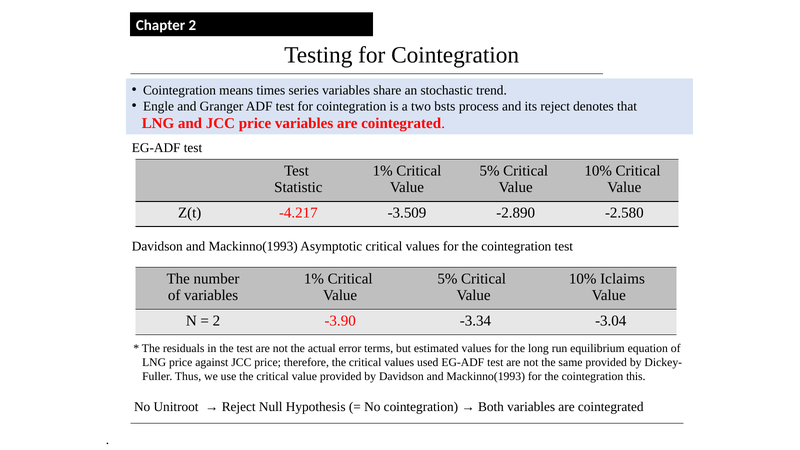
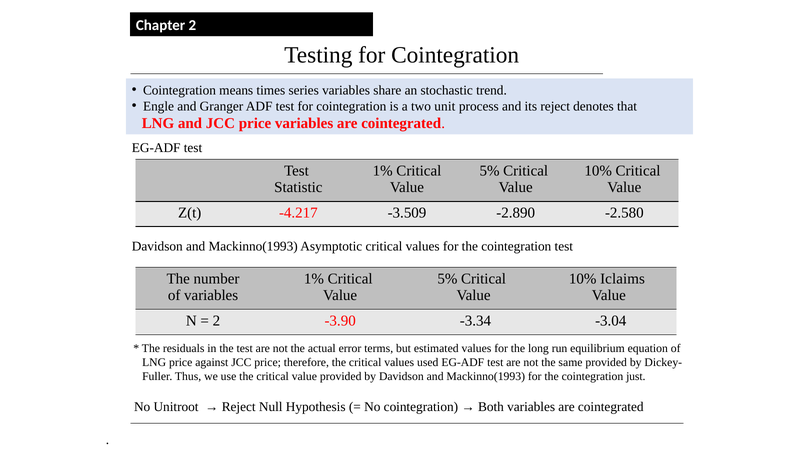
bsts: bsts -> unit (445, 106)
this: this -> just (636, 376)
